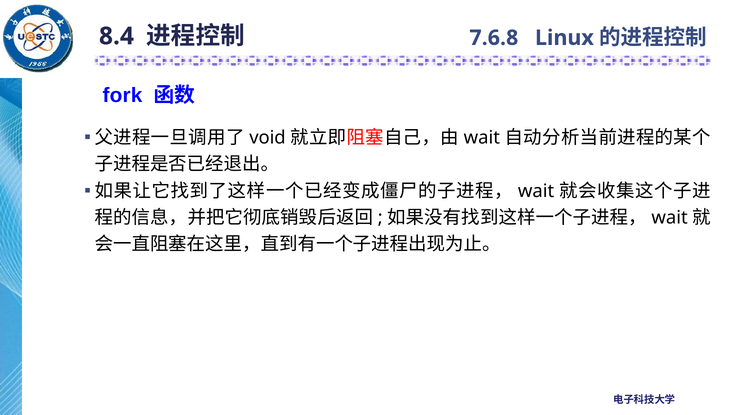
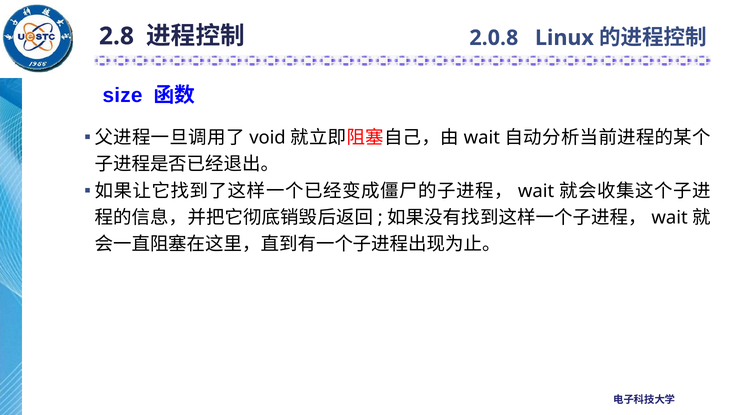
8.4: 8.4 -> 2.8 (116, 36)
7.6.8: 7.6.8 -> 2.0.8 (494, 38)
fork: fork -> size (123, 96)
